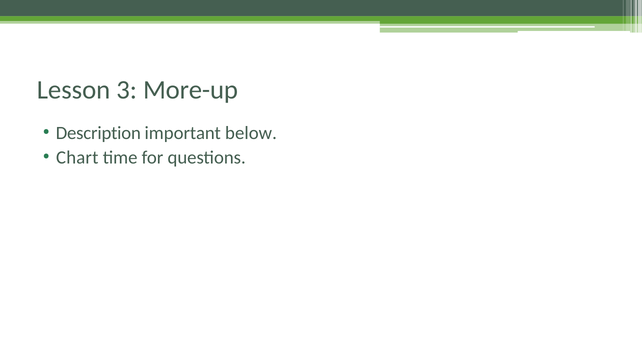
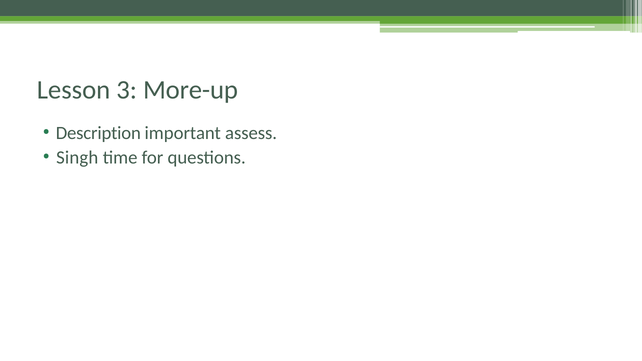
below: below -> assess (251, 133)
Chart: Chart -> Singh (77, 158)
